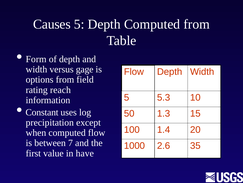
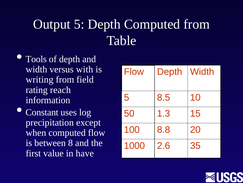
Causes: Causes -> Output (52, 24)
Form: Form -> Tools (36, 59)
gage: gage -> with (85, 69)
options: options -> writing (40, 79)
5.3: 5.3 -> 8.5 (164, 97)
1.4: 1.4 -> 8.8 (164, 129)
7: 7 -> 8 (70, 142)
